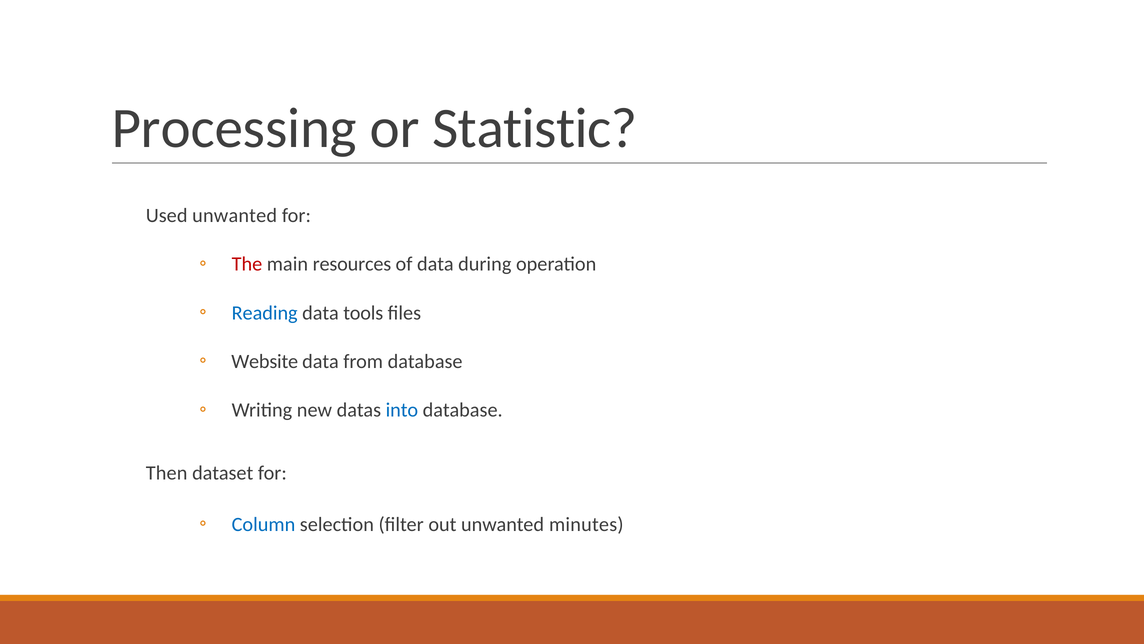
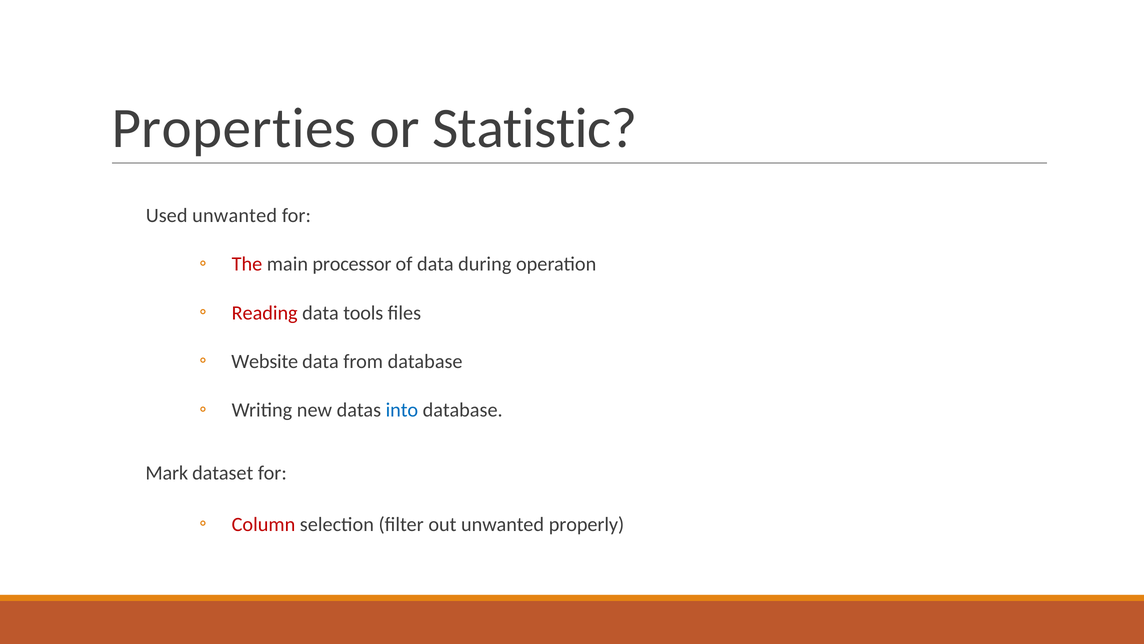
Processing: Processing -> Properties (234, 128)
resources: resources -> processor (352, 264)
Reading colour: blue -> red (265, 313)
Then: Then -> Mark (167, 473)
Column colour: blue -> red (263, 524)
minutes: minutes -> properly (586, 524)
